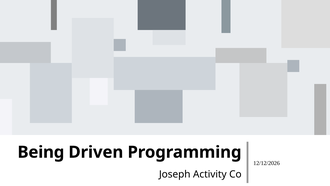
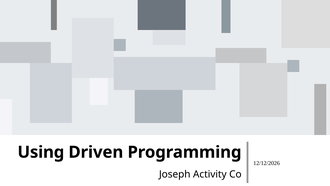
Being: Being -> Using (41, 152)
